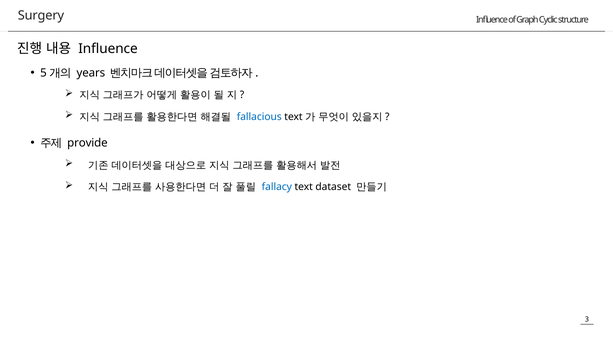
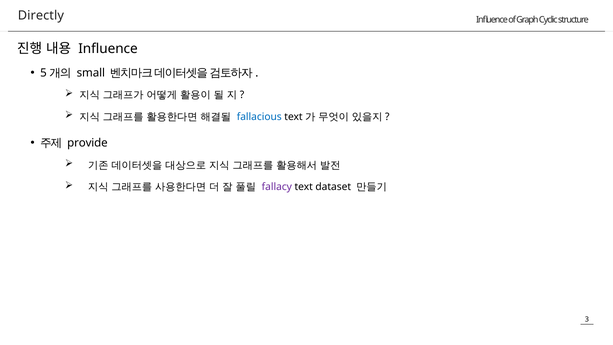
Surgery: Surgery -> Directly (41, 16)
years: years -> small (91, 73)
fallacy colour: blue -> purple (277, 187)
